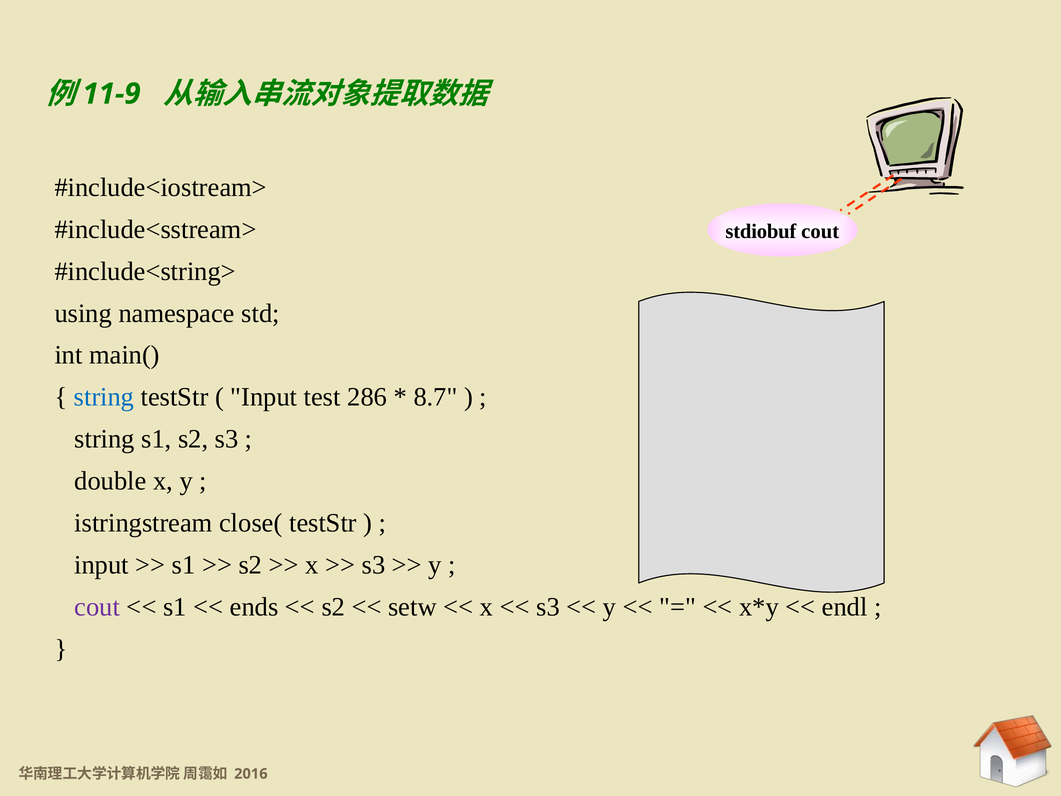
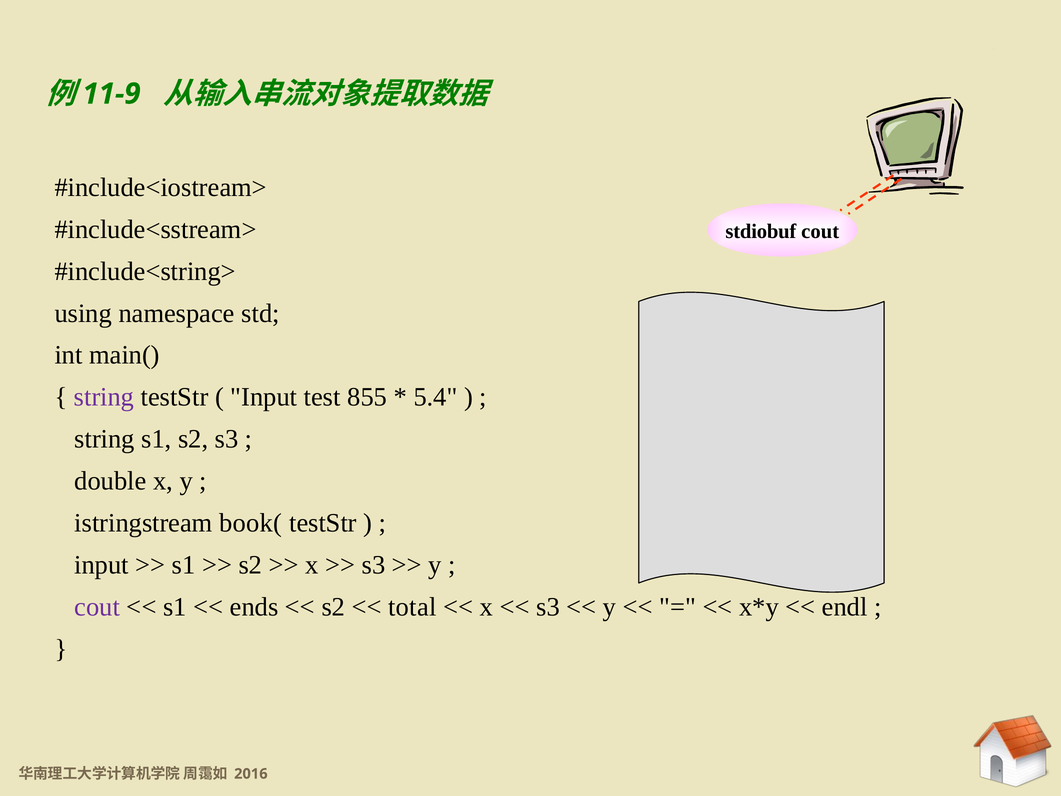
string colour: blue -> purple (104, 397)
286: 286 -> 855 (367, 397)
8.7: 8.7 -> 5.4 (435, 397)
close(: close( -> book( (251, 523)
setw: setw -> total (412, 607)
